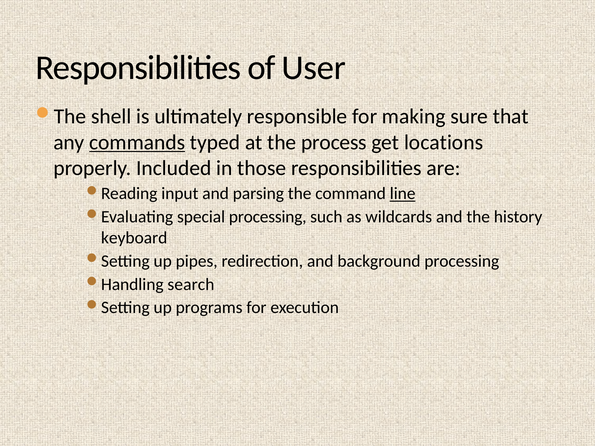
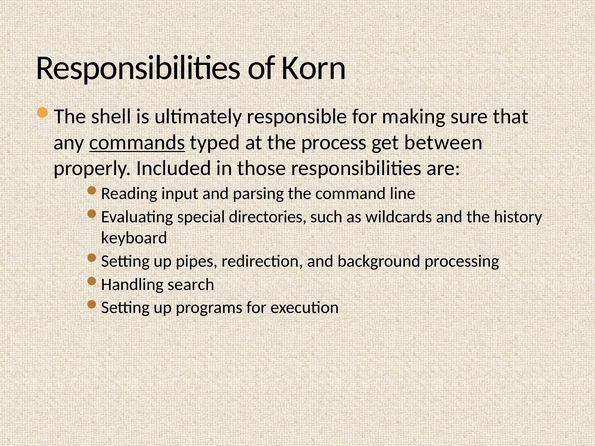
User: User -> Korn (314, 68)
locations: locations -> between (443, 142)
line underline: present -> none (403, 194)
special processing: processing -> directories (268, 217)
